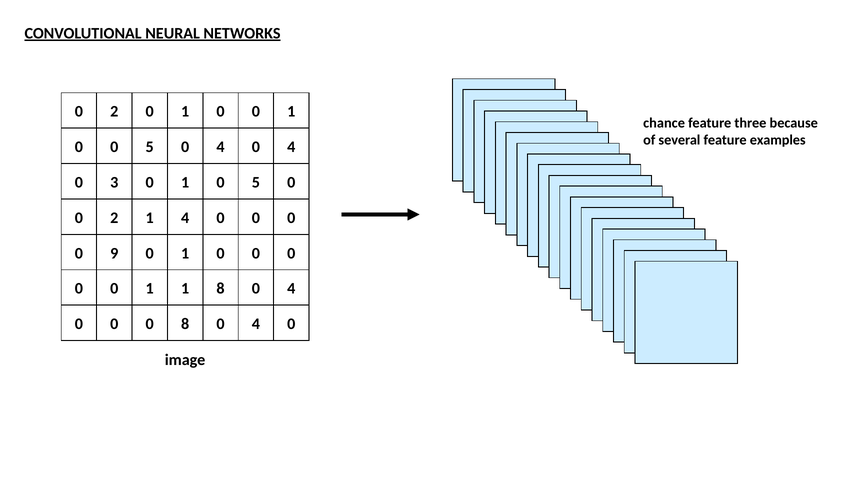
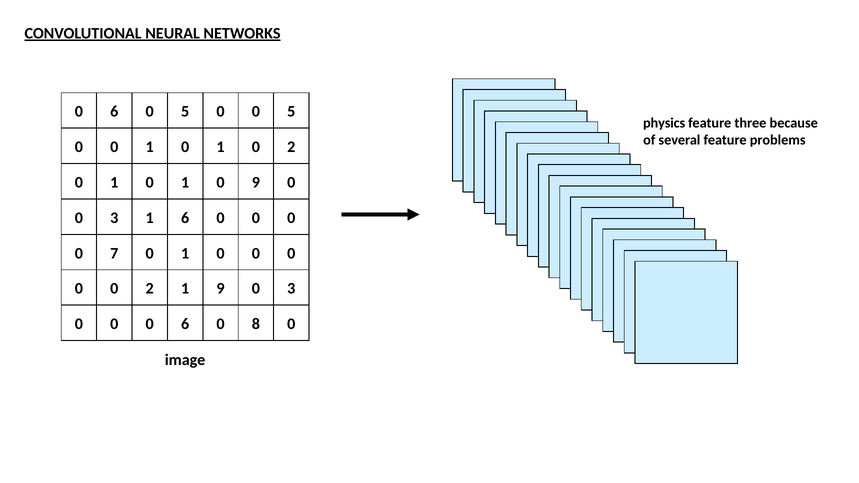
2: 2 -> 6 (114, 112)
1: 1 -> 5 (185, 112)
1: 1 -> 5 (291, 112)
chance: chance -> physics (664, 123)
examples: examples -> problems (778, 140)
0 0 5: 5 -> 1 (150, 147)
4: 4 -> 1 (221, 147)
4: 4 -> 2 (291, 147)
3: 3 -> 1 (114, 182)
1 0 5: 5 -> 9 (256, 182)
2: 2 -> 3 (114, 218)
1 4: 4 -> 6 (185, 218)
9: 9 -> 7 (114, 253)
1: 1 -> 2 (150, 289)
1 8: 8 -> 9 (221, 289)
4: 4 -> 3 (291, 289)
0 0 8: 8 -> 6 (185, 324)
4: 4 -> 8 (256, 324)
